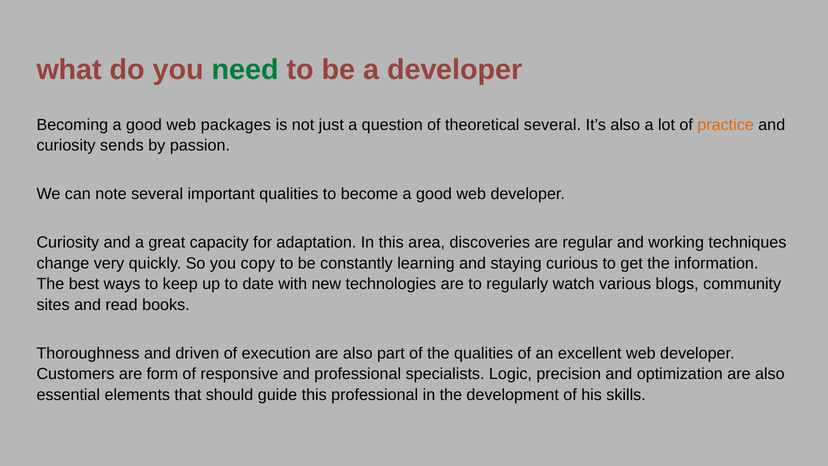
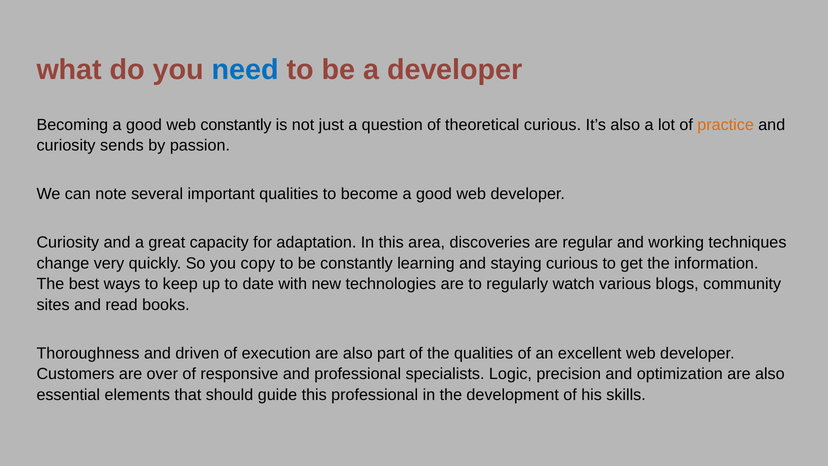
need colour: green -> blue (245, 70)
web packages: packages -> constantly (236, 125)
theoretical several: several -> curious (553, 125)
form: form -> over (162, 374)
